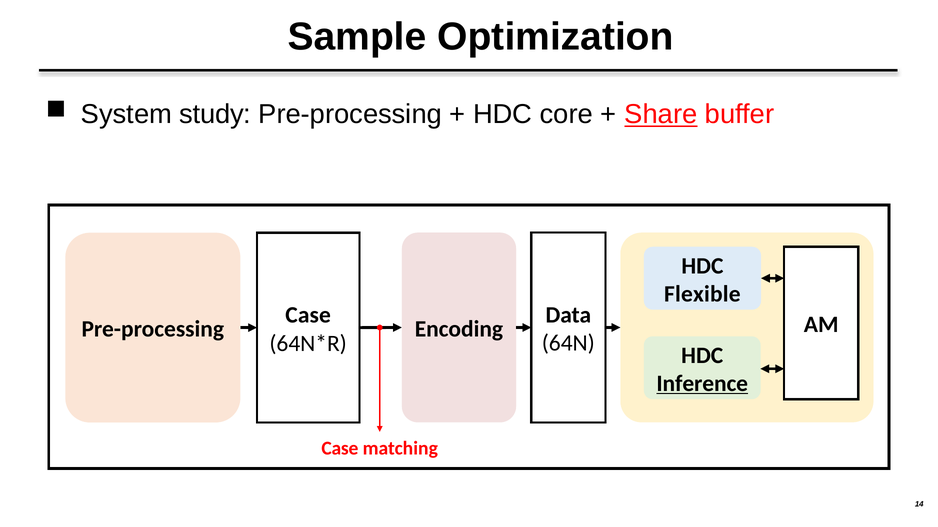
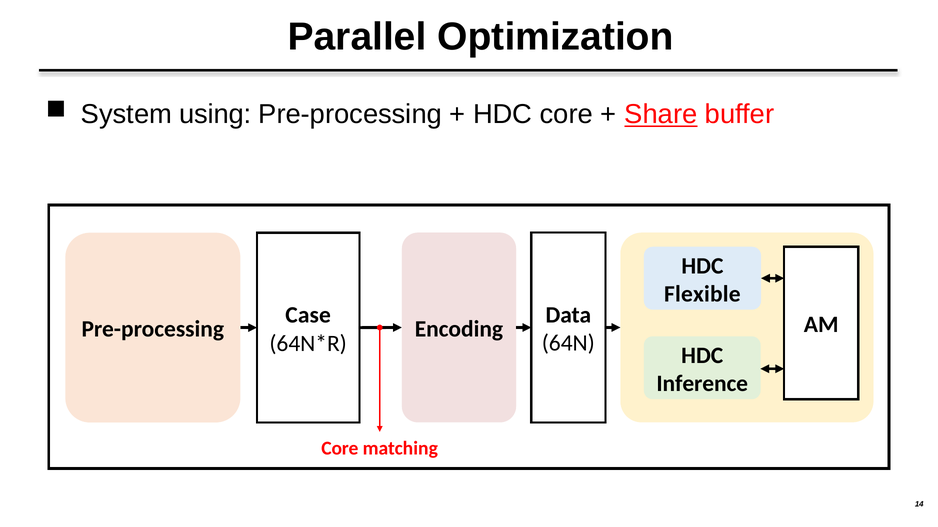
Sample: Sample -> Parallel (357, 37)
study: study -> using (215, 115)
Inference underline: present -> none (702, 384)
Case: Case -> Core (340, 449)
